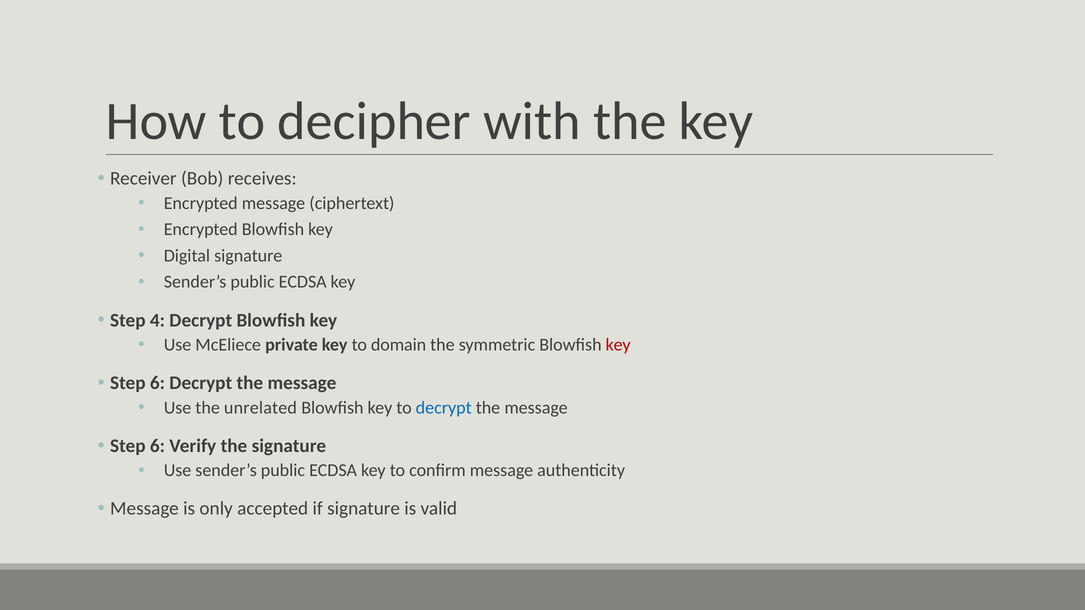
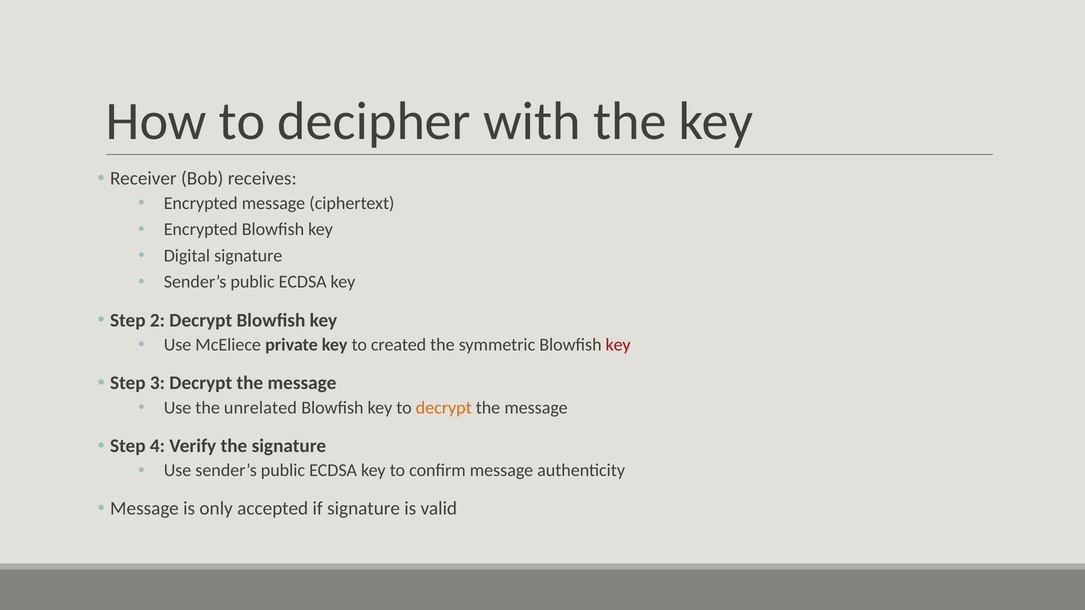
4: 4 -> 2 (157, 320)
domain: domain -> created (399, 345)
6: 6 -> 3 (157, 383)
decrypt colour: blue -> orange (444, 408)
6: 6 -> 4 (157, 446)
